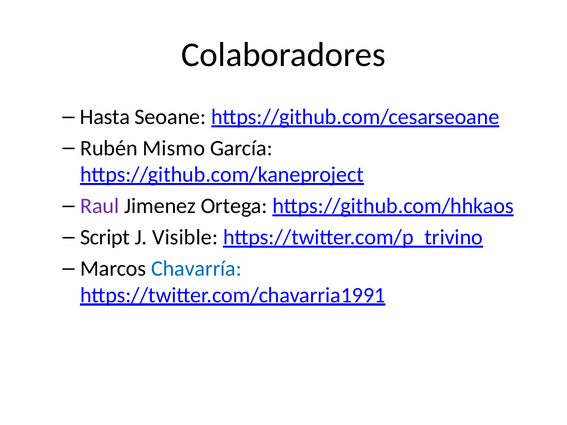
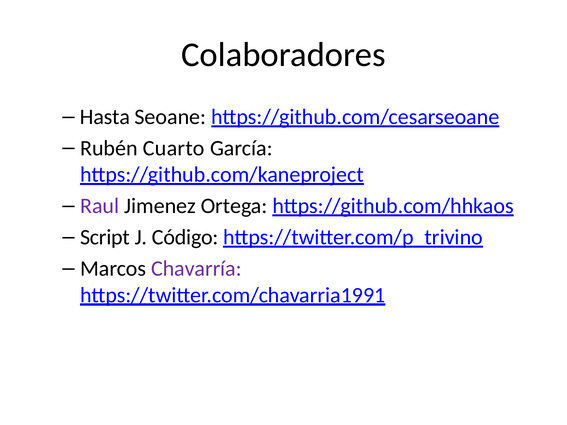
Mismo: Mismo -> Cuarto (174, 148)
Visible: Visible -> Código (185, 237)
Chavarría colour: blue -> purple (196, 269)
